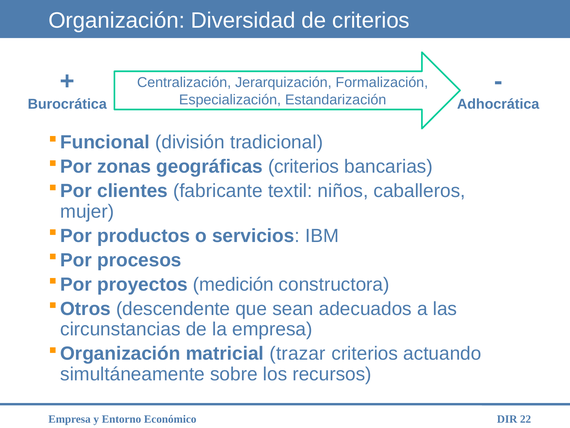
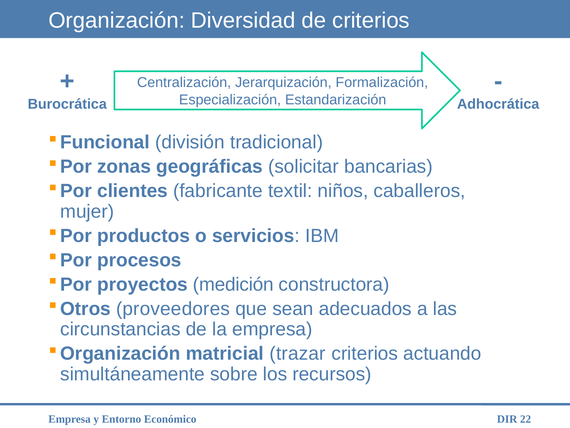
geográficas criterios: criterios -> solicitar (303, 166)
descendente: descendente -> proveedores (173, 308)
